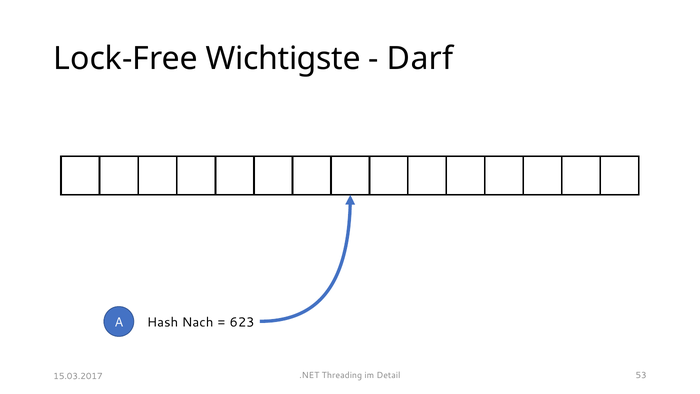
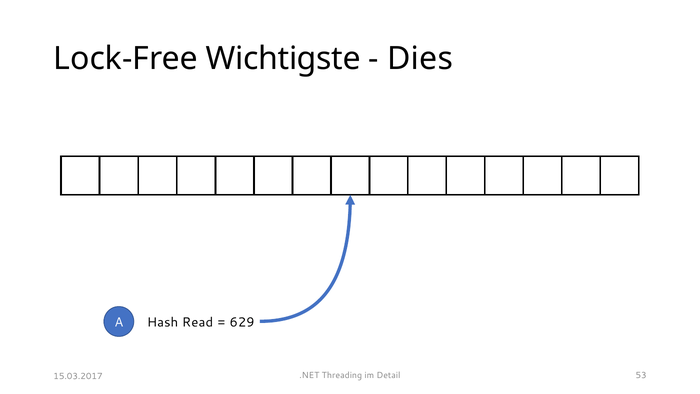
Darf: Darf -> Dies (420, 59)
Nach: Nach -> Read (198, 322)
623: 623 -> 629 (242, 322)
